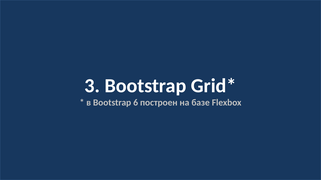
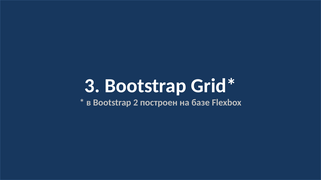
6: 6 -> 2 (136, 103)
